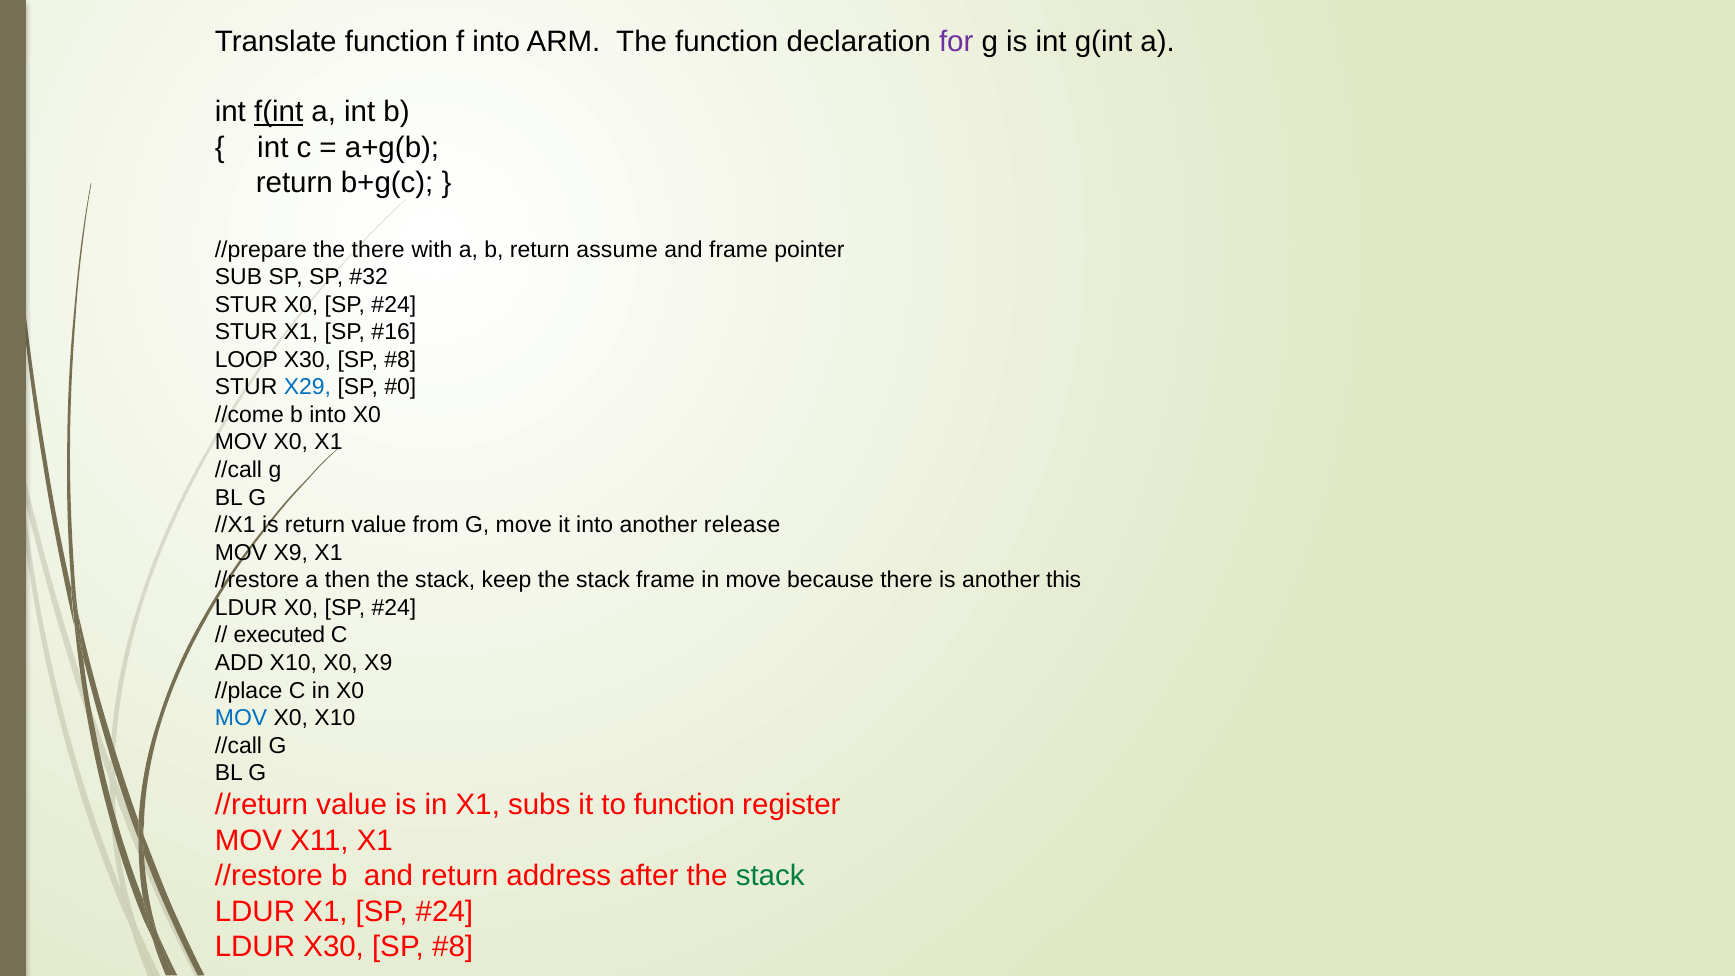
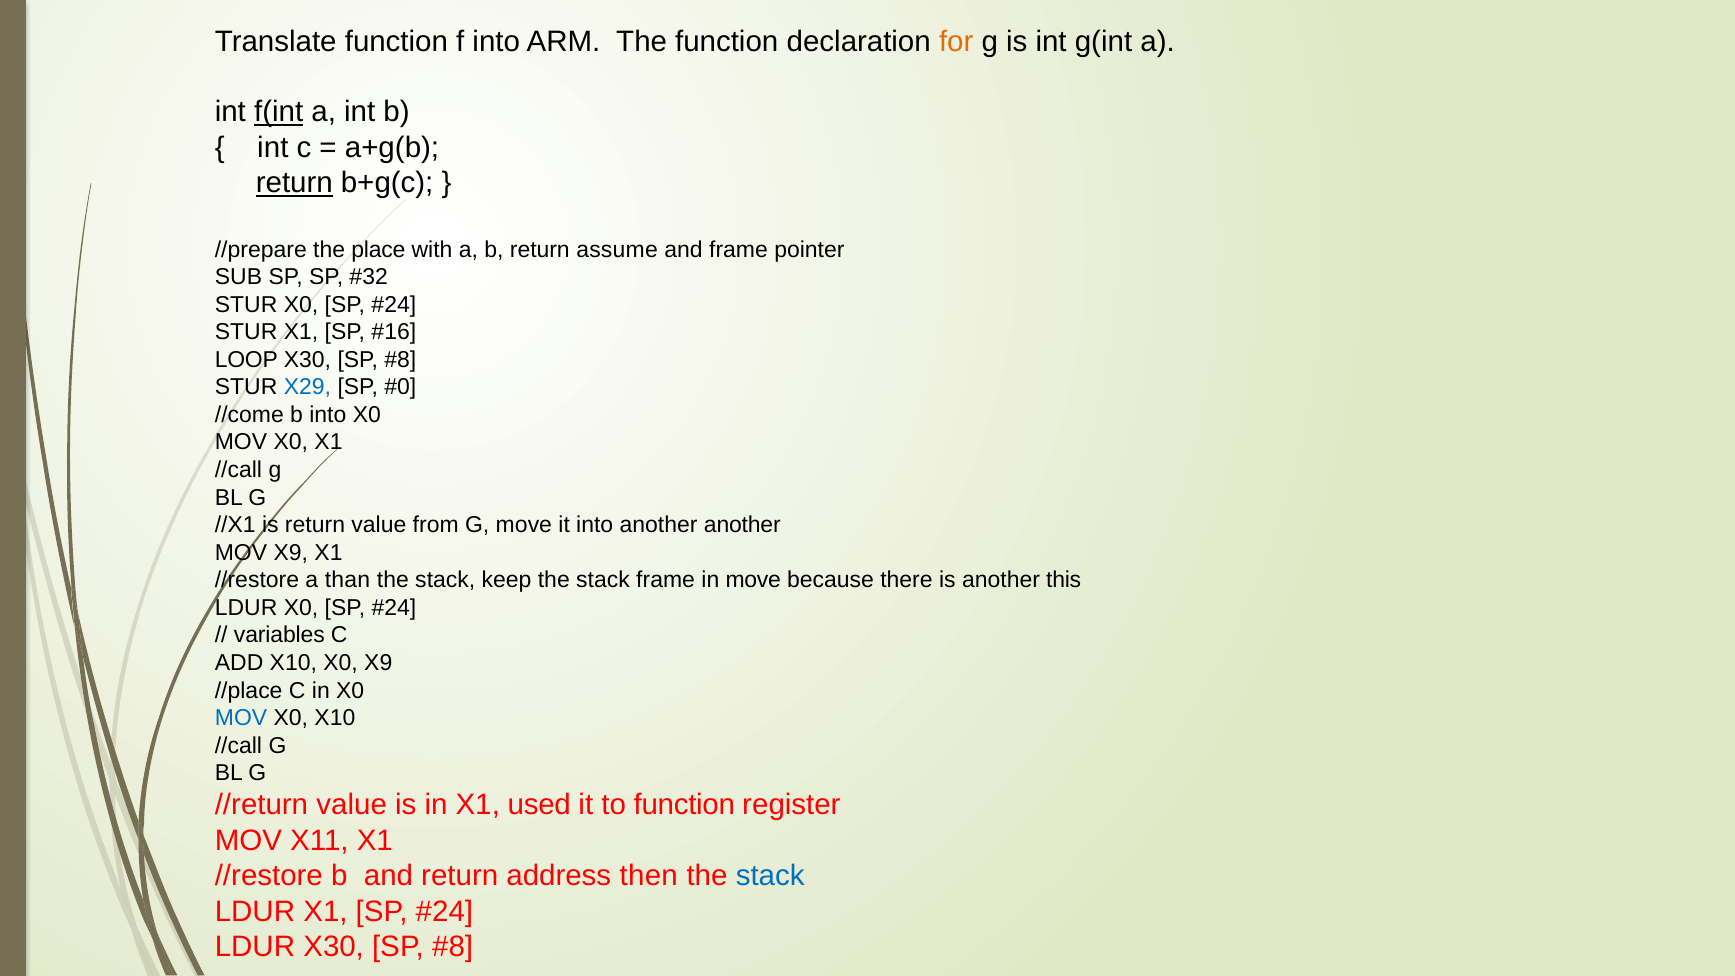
for colour: purple -> orange (956, 41)
return underline: none -> present (294, 183)
the there: there -> place (378, 249)
another release: release -> another (742, 525)
then: then -> than (347, 580)
executed: executed -> variables (279, 635)
subs: subs -> used (539, 805)
after: after -> then (649, 876)
stack colour: green -> blue (770, 876)
